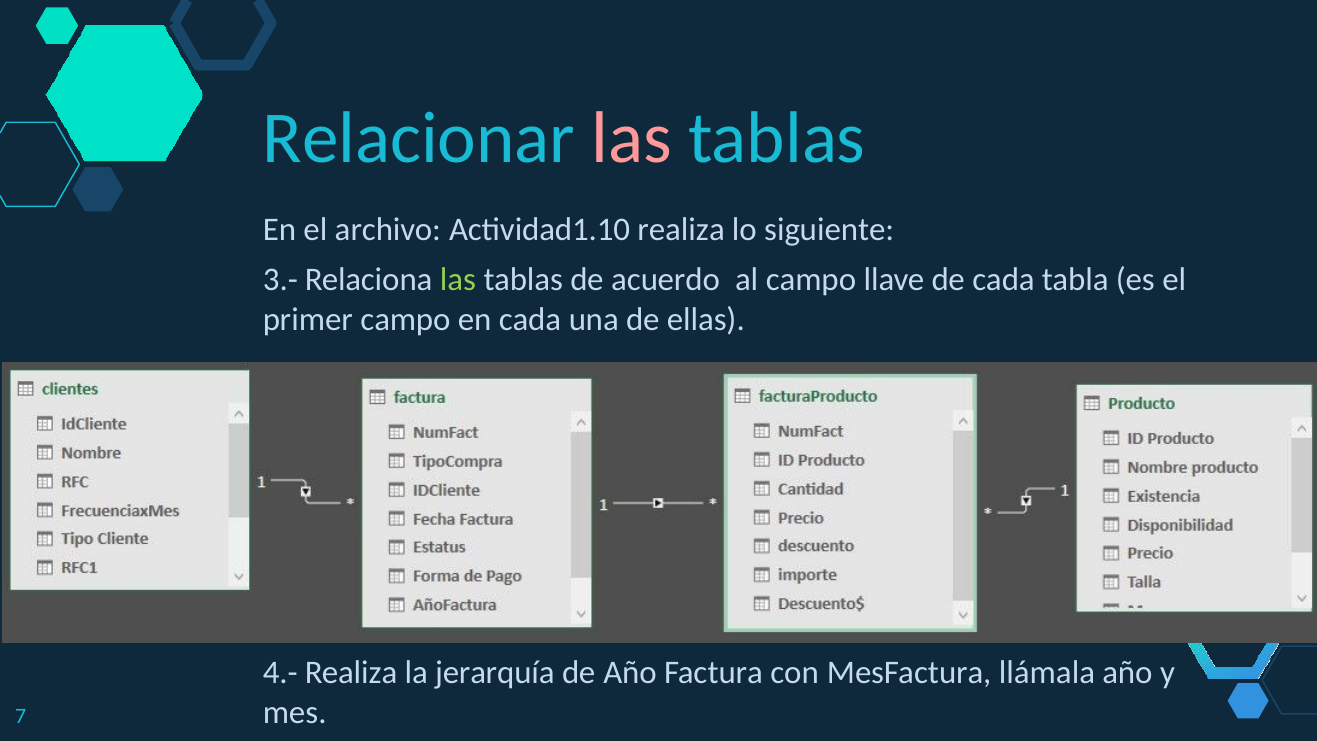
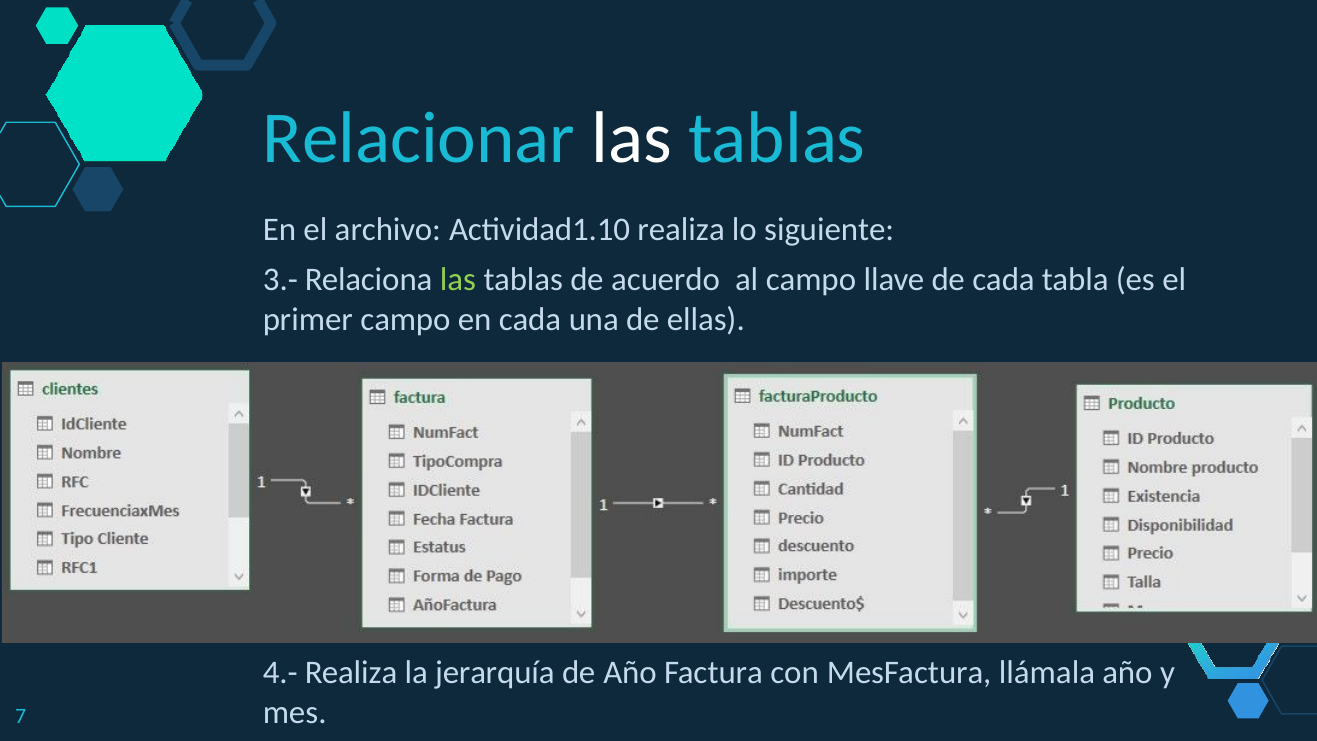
las colour: pink -> white (632, 138)
